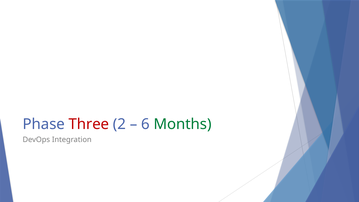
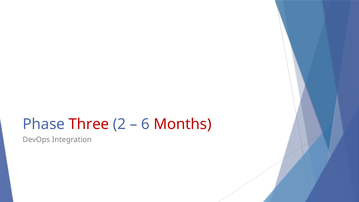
Months colour: green -> red (183, 124)
